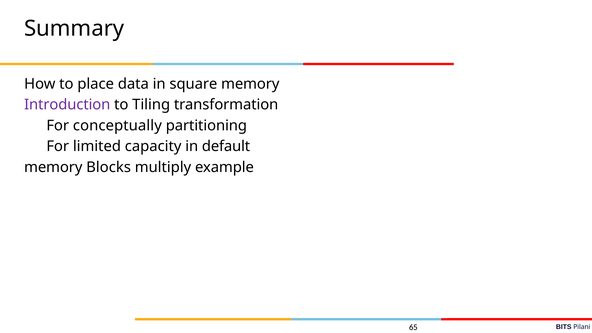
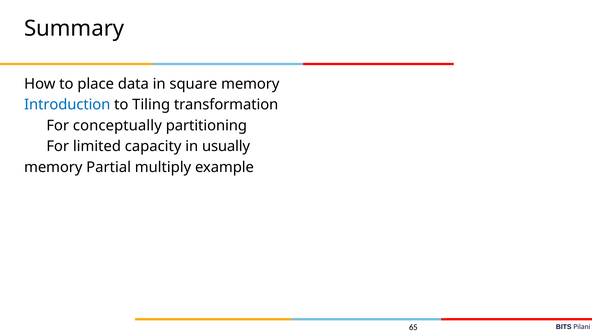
Introduction colour: purple -> blue (67, 105)
default: default -> usually (226, 146)
Blocks: Blocks -> Partial (109, 167)
